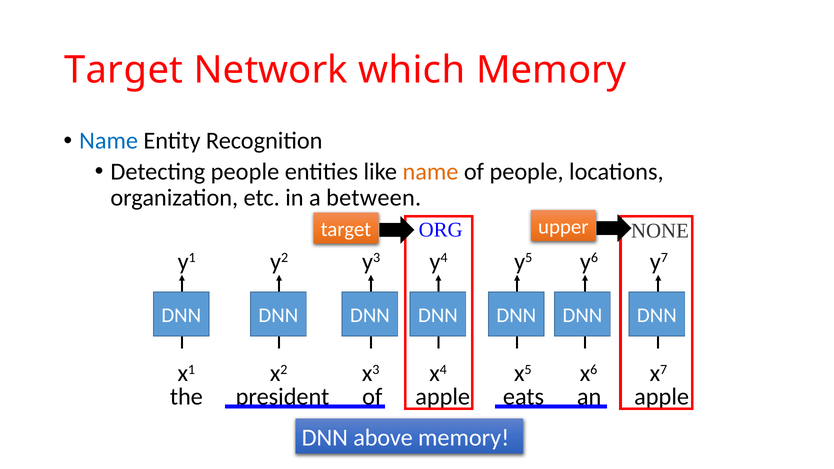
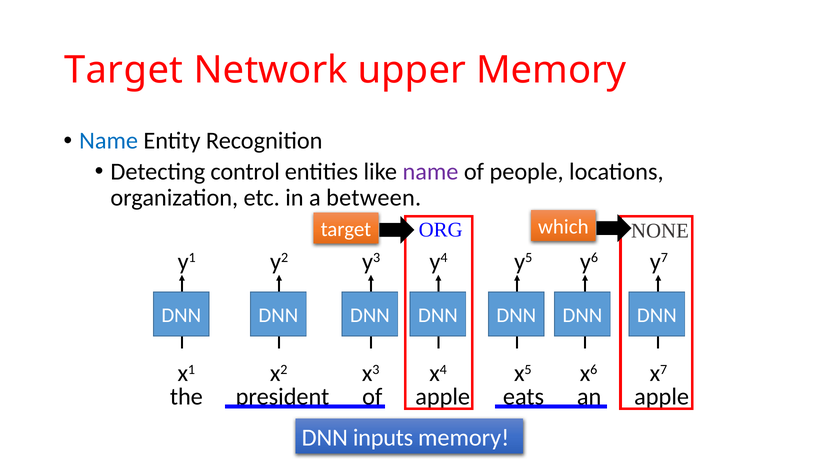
which: which -> upper (412, 70)
Detecting people: people -> control (245, 172)
name colour: orange -> purple (430, 172)
upper: upper -> which (563, 227)
above: above -> inputs (383, 438)
